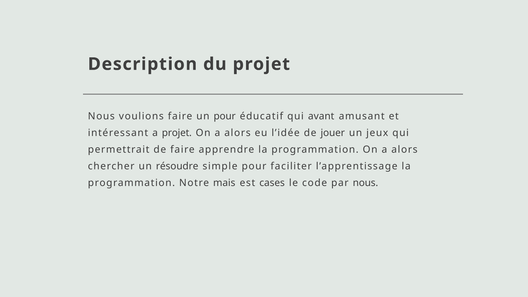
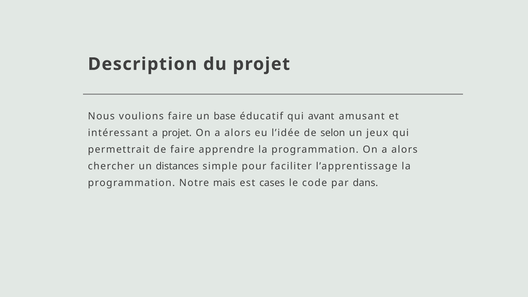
un pour: pour -> base (225, 116)
jouer: jouer -> selon (333, 133)
résoudre: résoudre -> distances (177, 166)
par nous: nous -> dans (365, 183)
